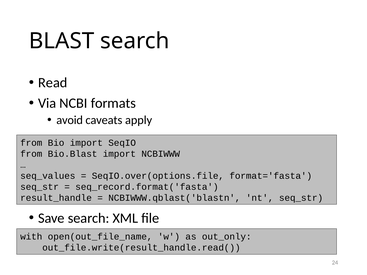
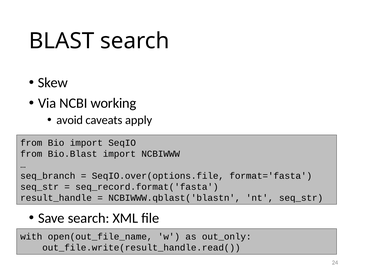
Read: Read -> Skew (53, 83)
formats: formats -> working (113, 103)
seq_values: seq_values -> seq_branch (48, 176)
